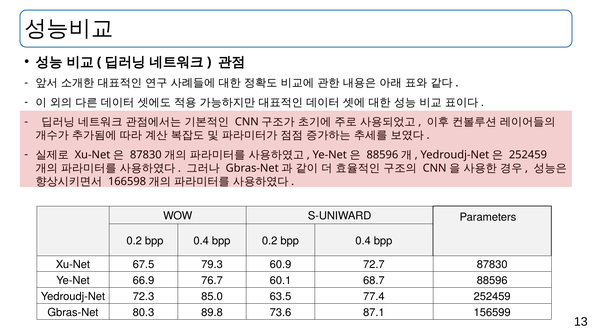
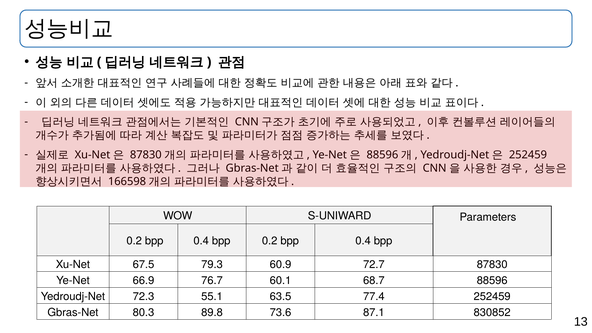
85.0: 85.0 -> 55.1 (212, 297)
156599: 156599 -> 830852 (492, 312)
